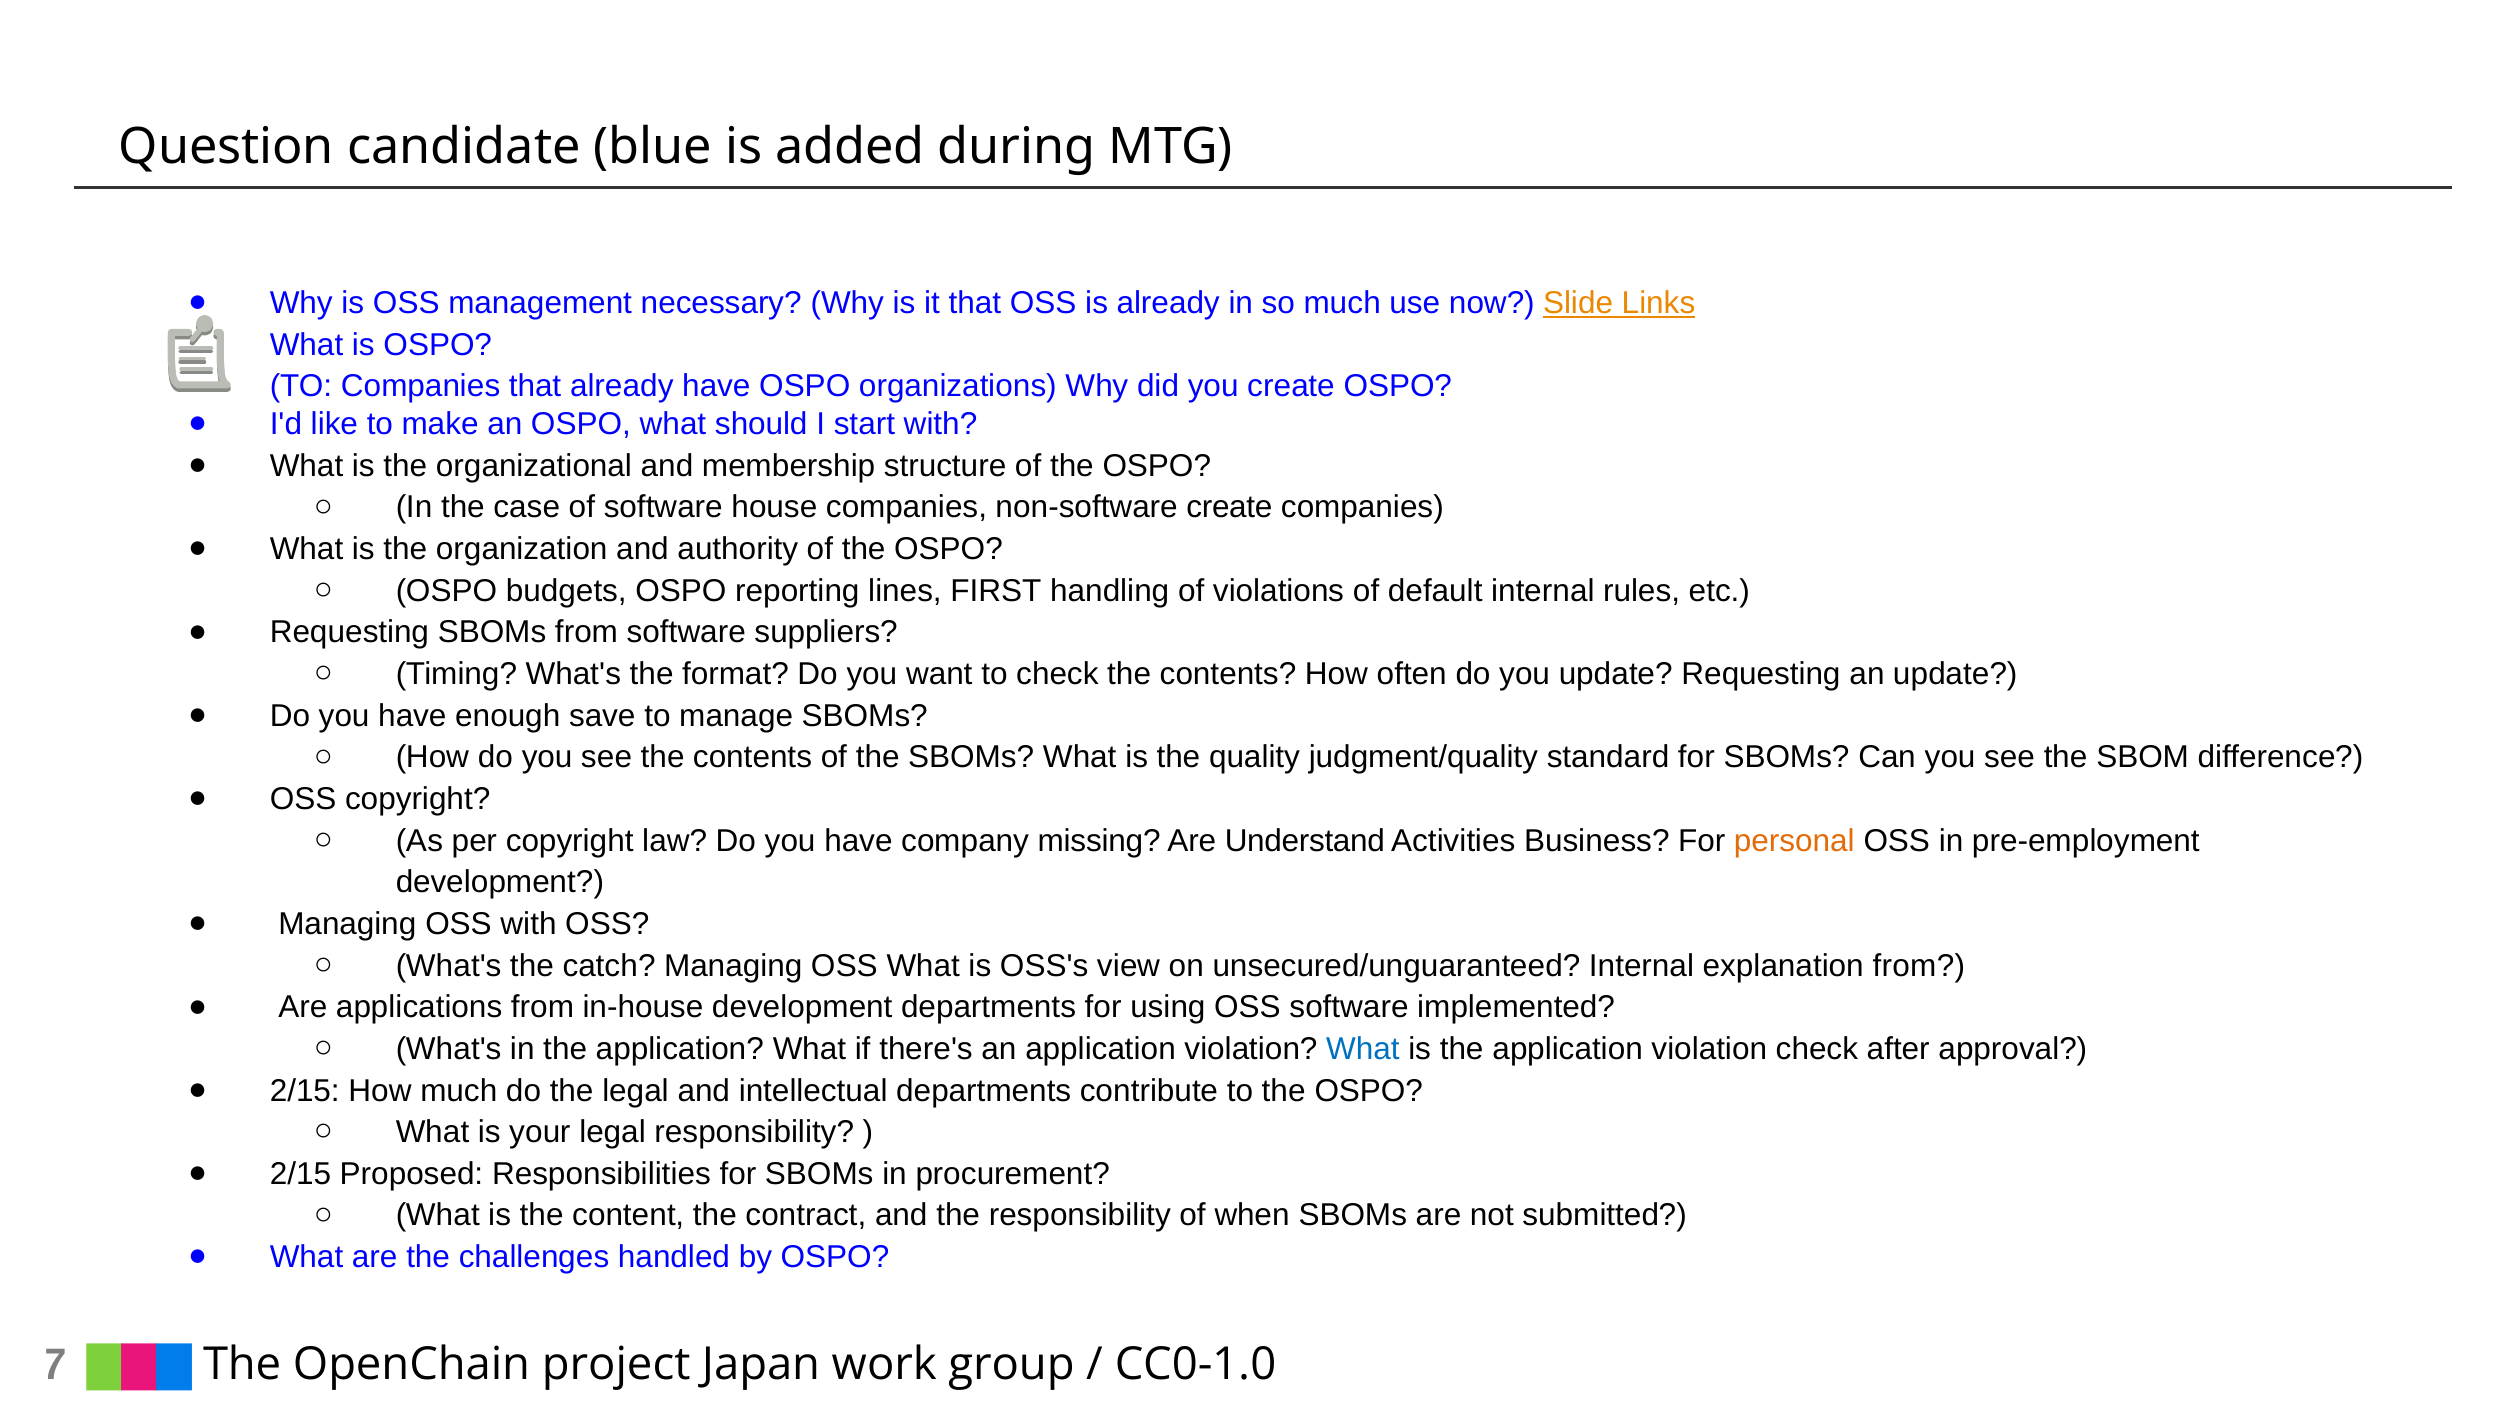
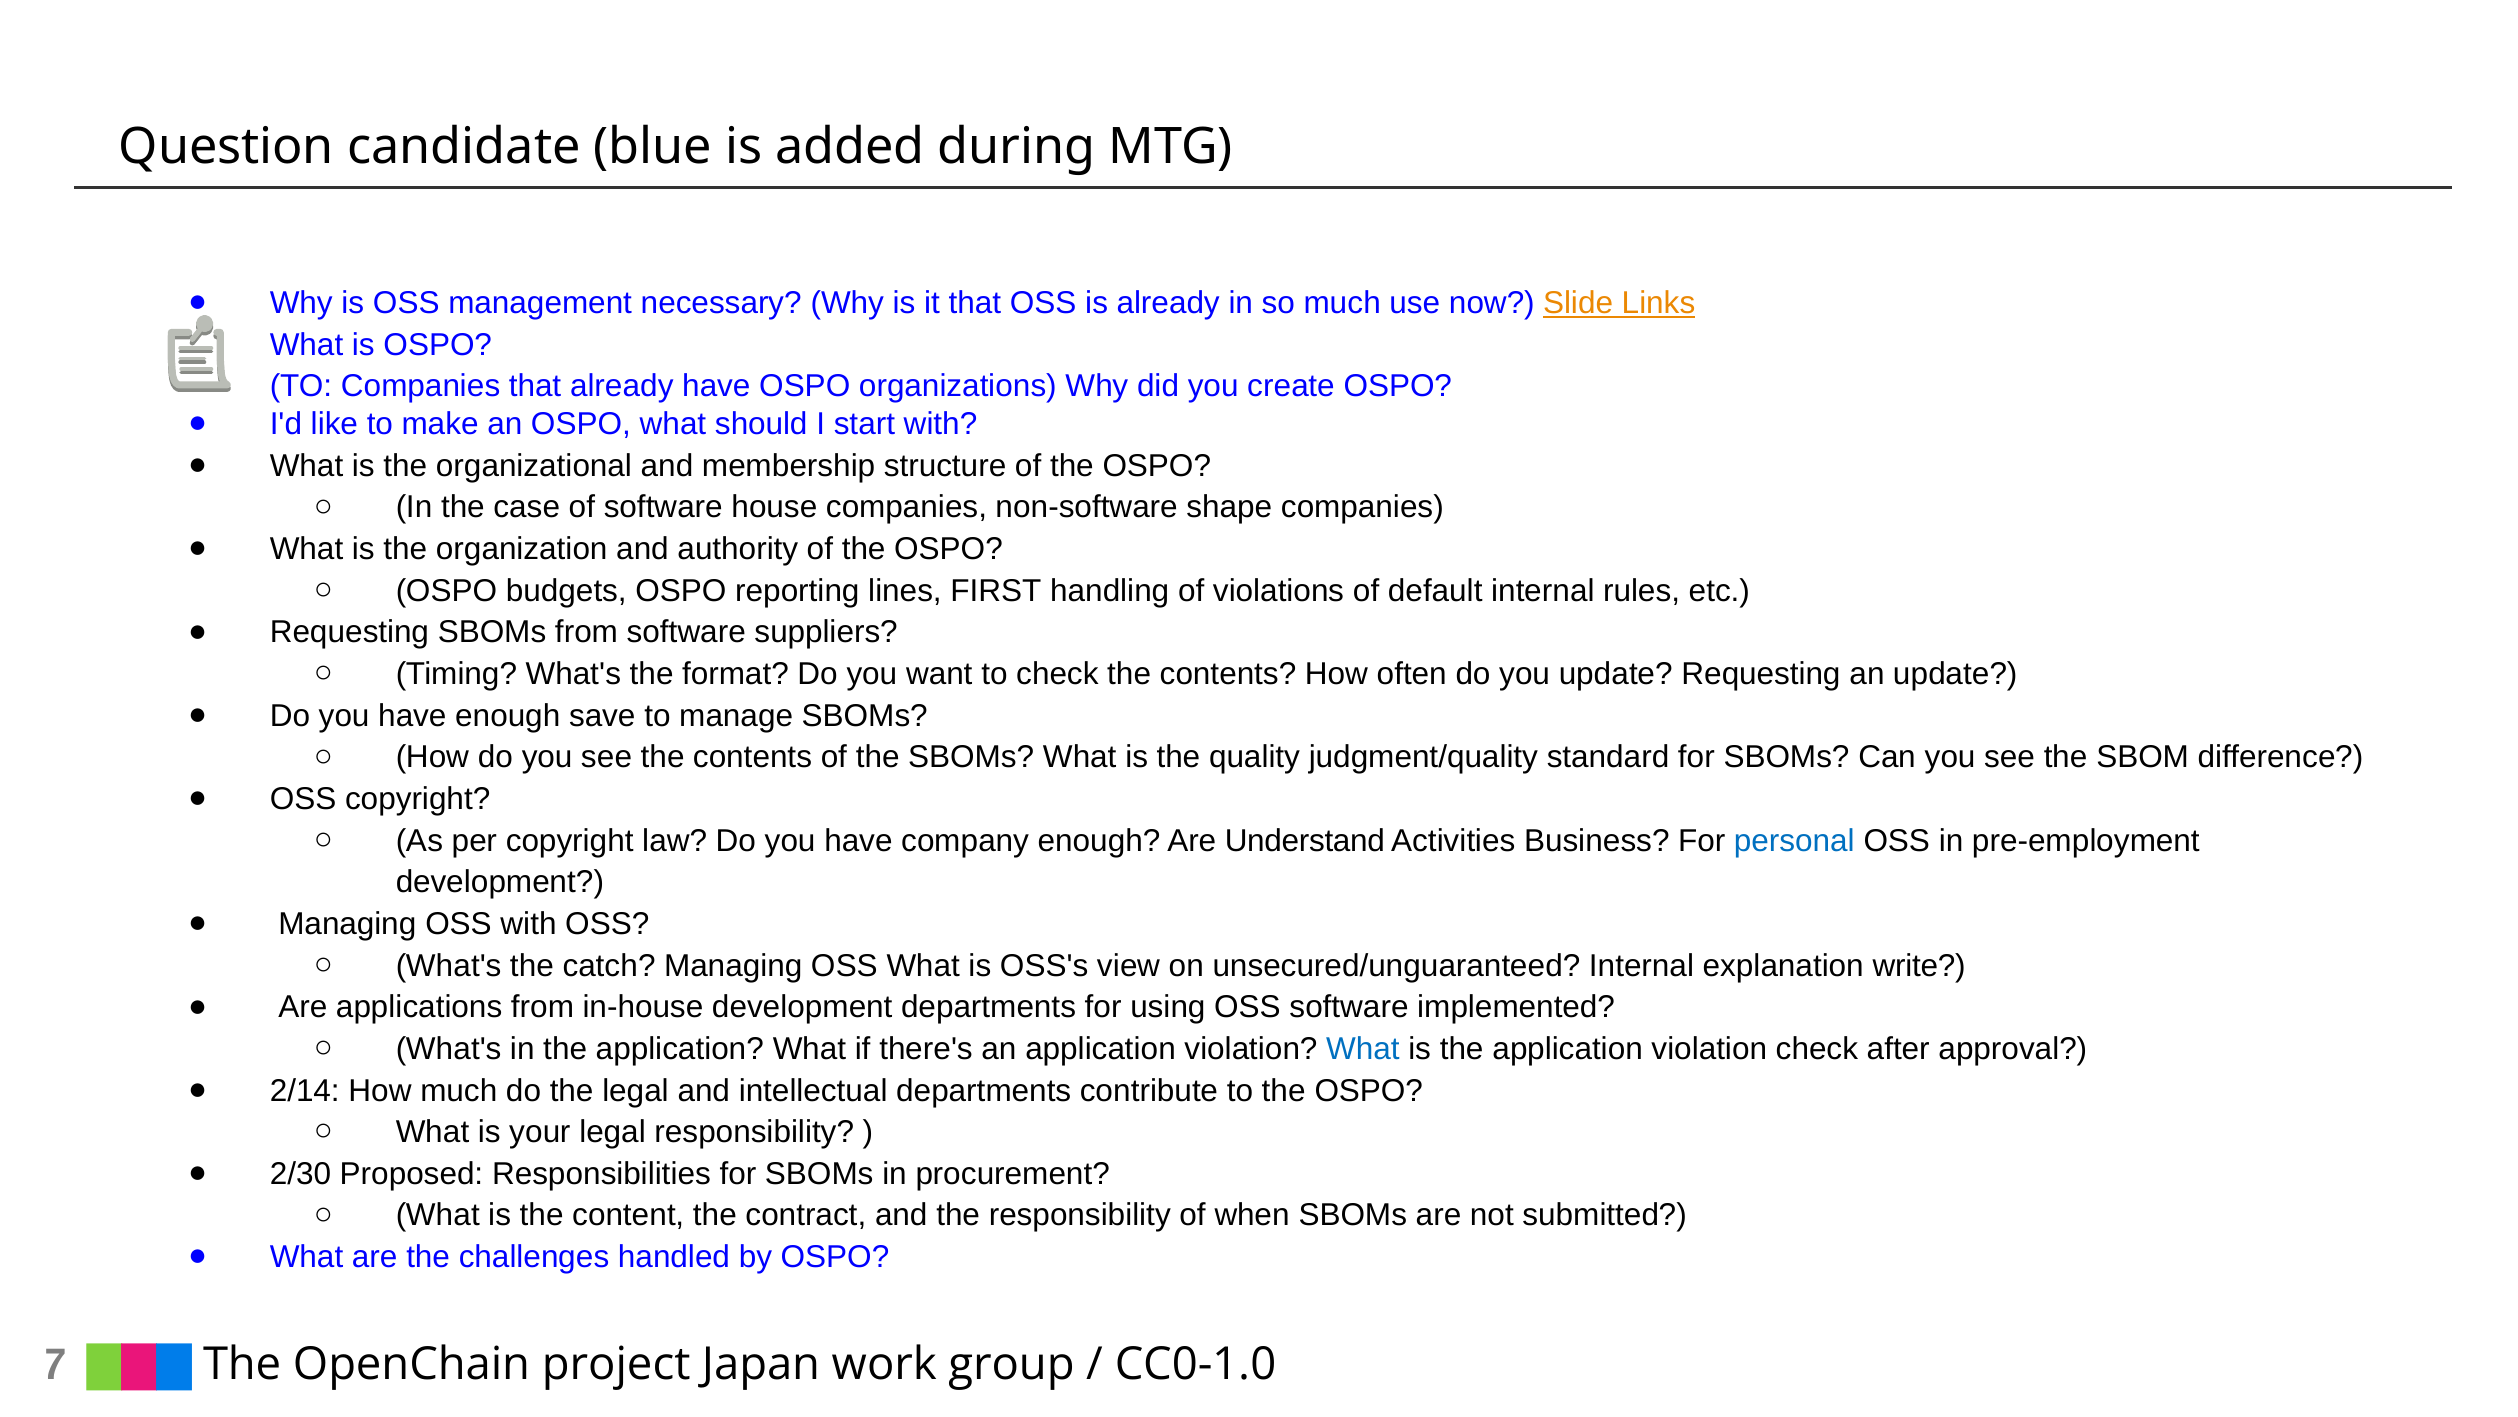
non-software create: create -> shape (1229, 507)
company missing: missing -> enough (1099, 840)
personal colour: orange -> blue (1794, 840)
explanation from: from -> write (1919, 965)
2/15: 2/15 -> 2/14 (305, 1090)
2/15: 2/15 -> 2/30 (301, 1173)
